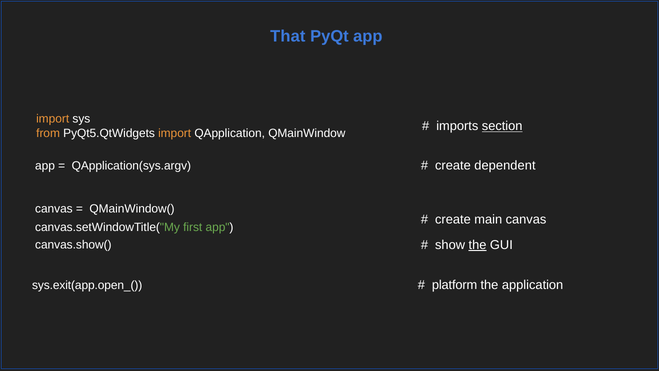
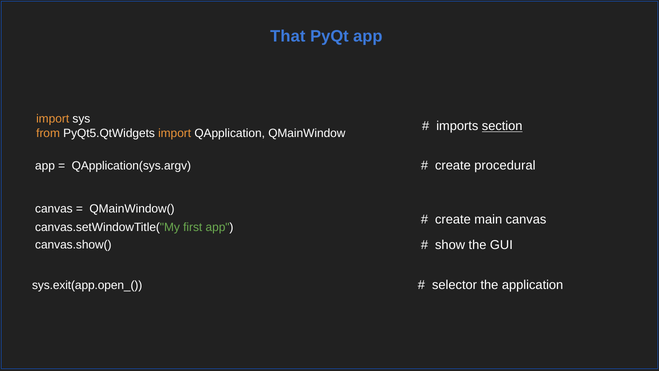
dependent: dependent -> procedural (505, 166)
the underline: present -> none (478, 245)
platform: platform -> selector (455, 285)
